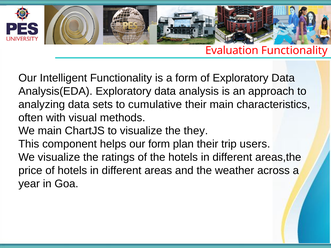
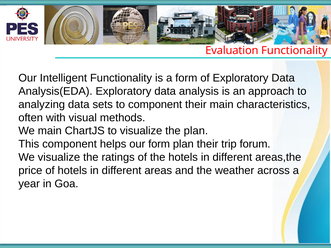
to cumulative: cumulative -> component (155, 104)
the they: they -> plan (196, 131)
users: users -> forum (255, 144)
